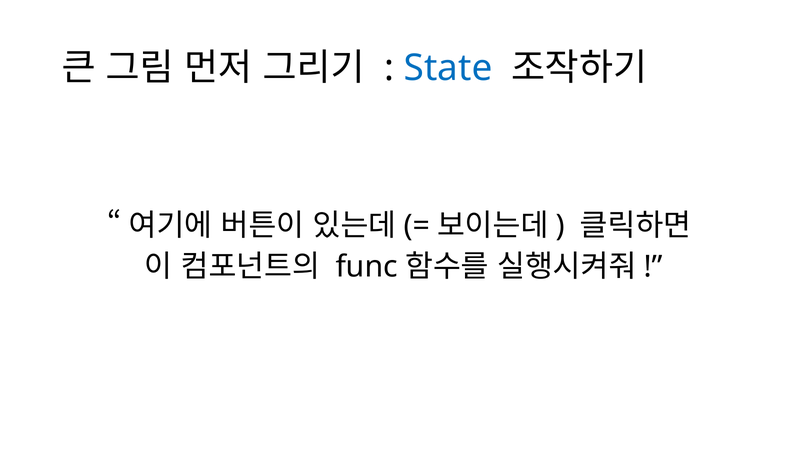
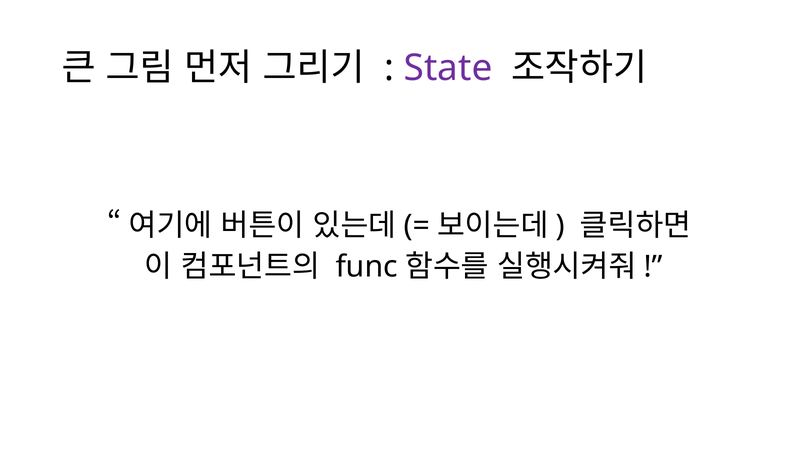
State colour: blue -> purple (448, 68)
